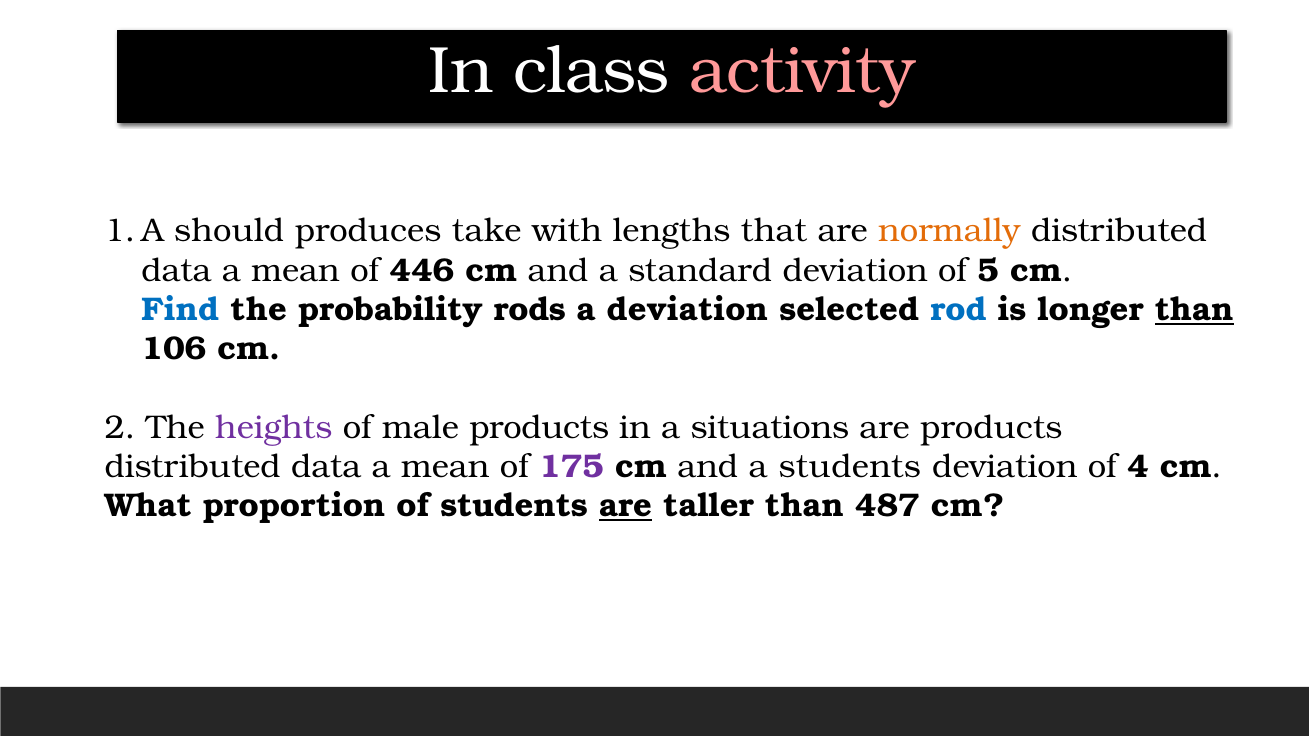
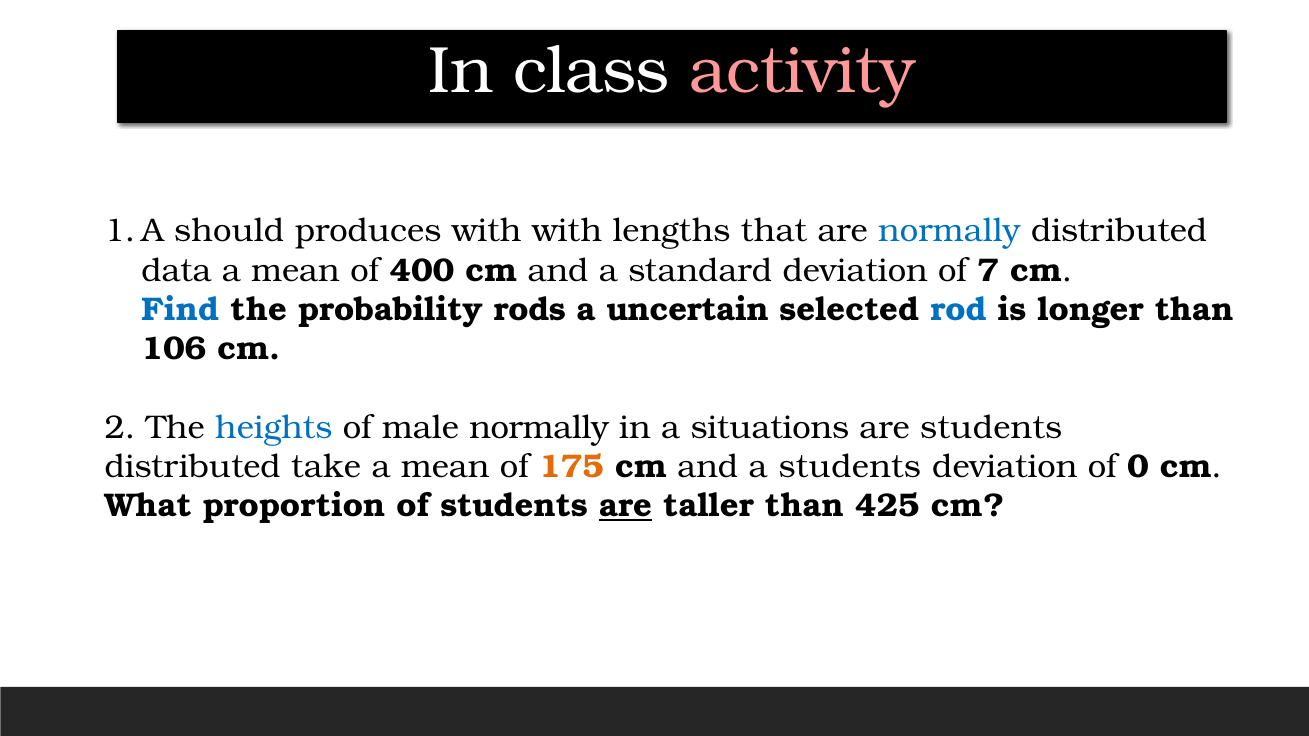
produces take: take -> with (487, 231)
normally colour: orange -> blue (949, 231)
446: 446 -> 400 (422, 270)
5: 5 -> 7 (988, 270)
a deviation: deviation -> uncertain (688, 310)
than underline: present -> none (1194, 310)
heights colour: purple -> blue (274, 427)
male products: products -> normally (539, 427)
are products: products -> students (991, 427)
data: data -> take (326, 467)
175 colour: purple -> orange (572, 467)
4: 4 -> 0 (1138, 467)
487: 487 -> 425 (887, 506)
